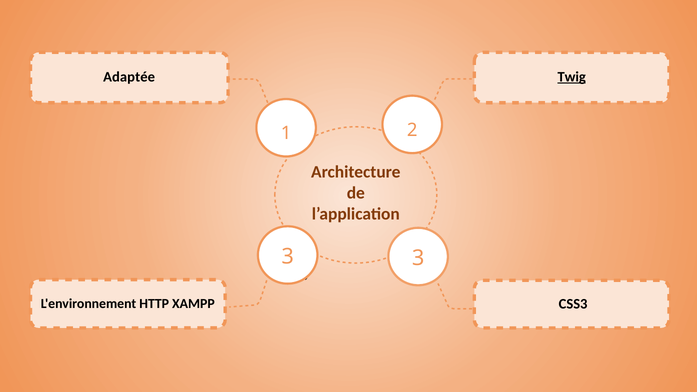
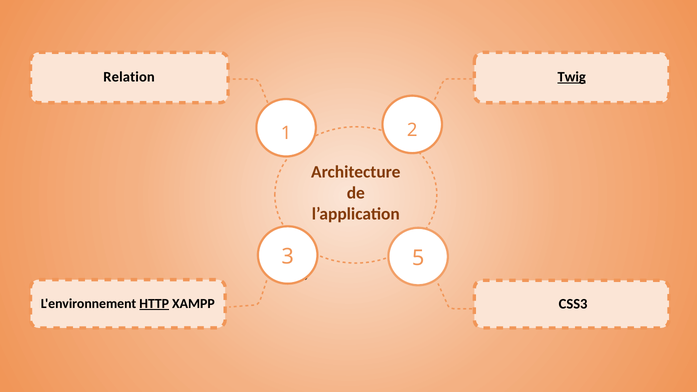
Adaptée: Adaptée -> Relation (129, 77)
3 3: 3 -> 5 (418, 258)
HTTP underline: none -> present (154, 304)
